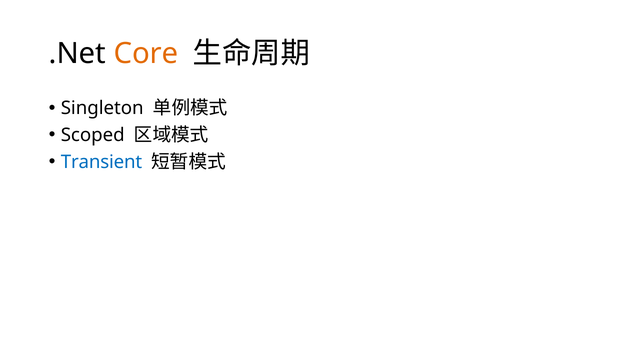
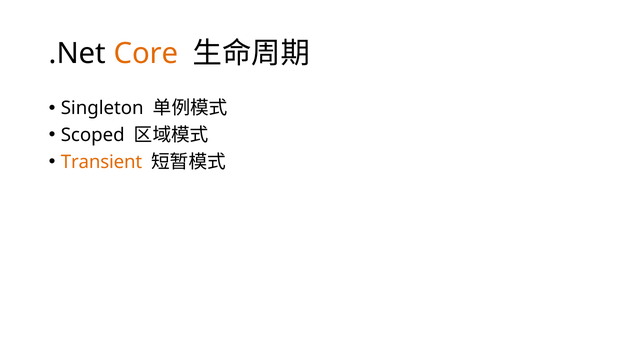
Transient colour: blue -> orange (101, 162)
